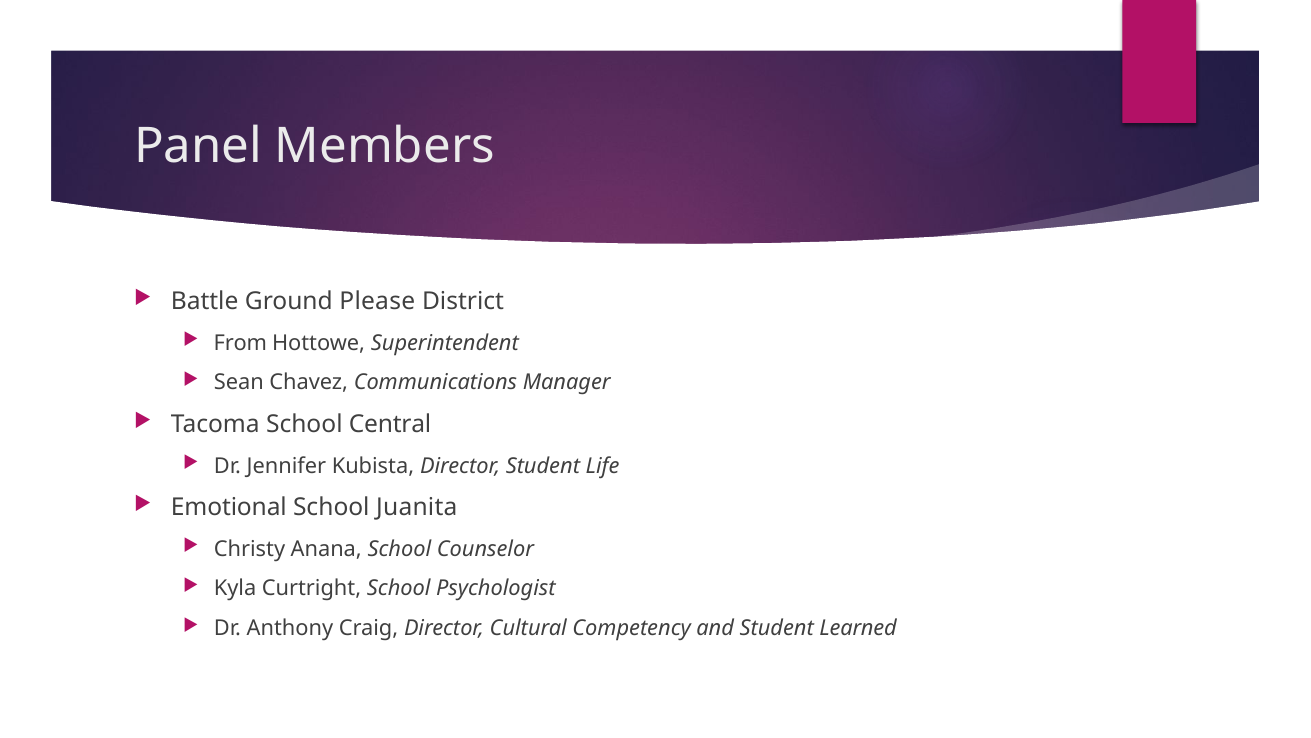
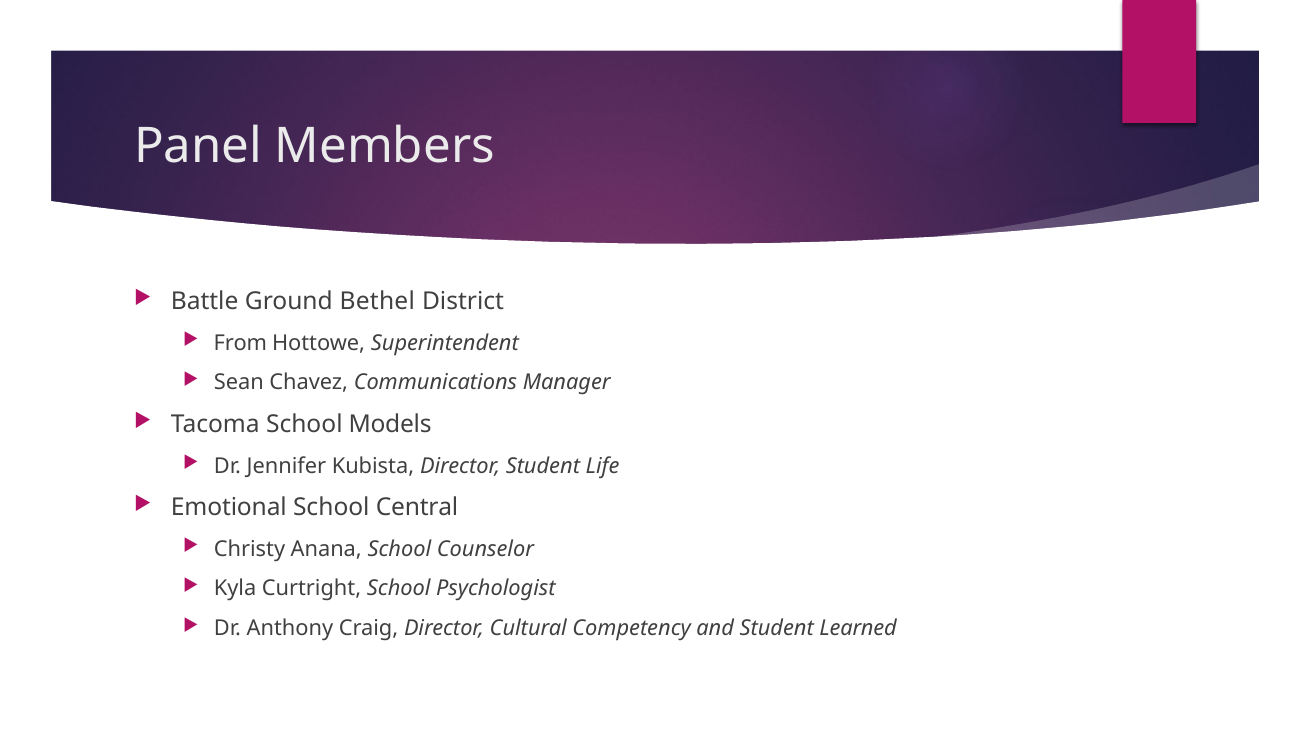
Please: Please -> Bethel (377, 301)
Central: Central -> Models (390, 424)
Juanita: Juanita -> Central (417, 507)
